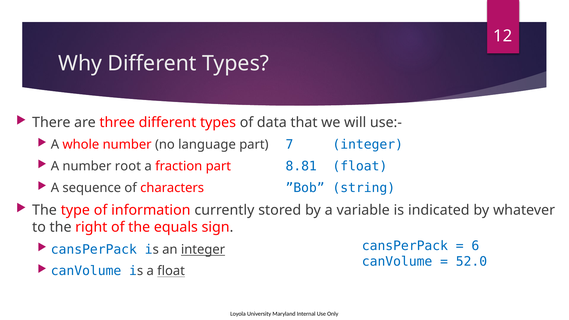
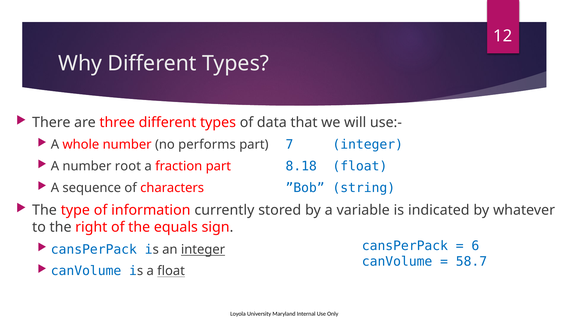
language: language -> performs (207, 145)
8.81: 8.81 -> 8.18 (301, 166)
52.0: 52.0 -> 58.7 (471, 261)
